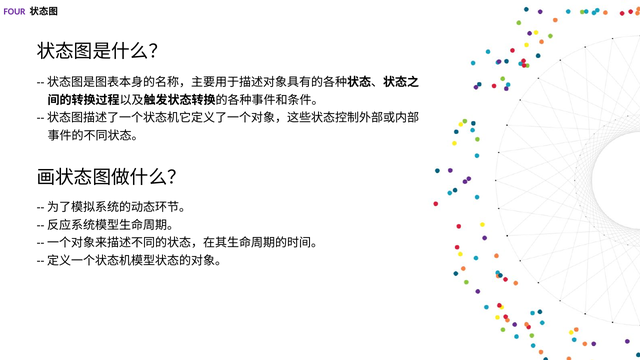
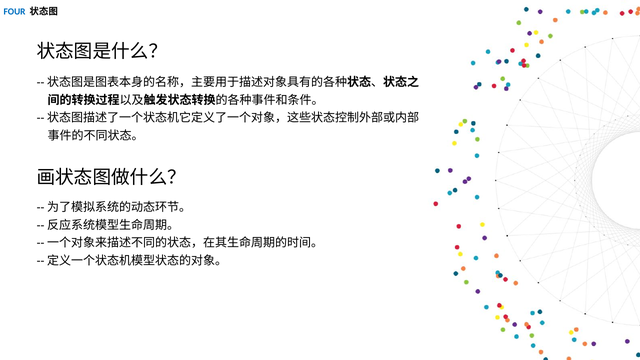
FOUR colour: purple -> blue (15, 12)
